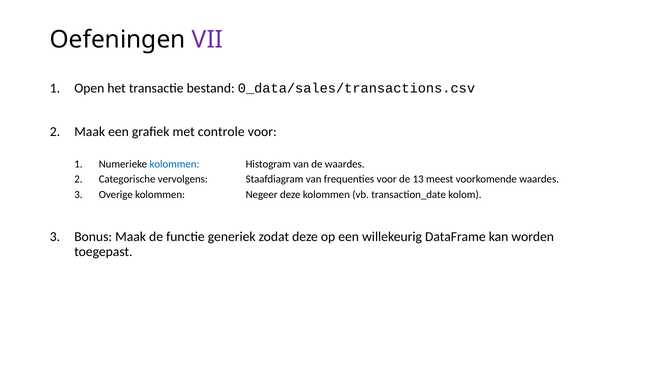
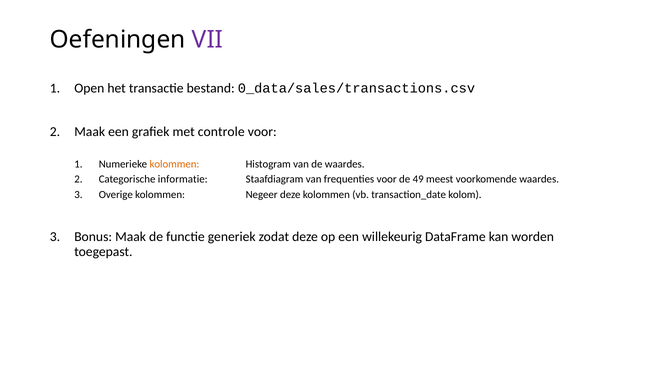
kolommen colour: blue -> orange (174, 164)
vervolgens: vervolgens -> informatie (183, 180)
13: 13 -> 49 (418, 180)
